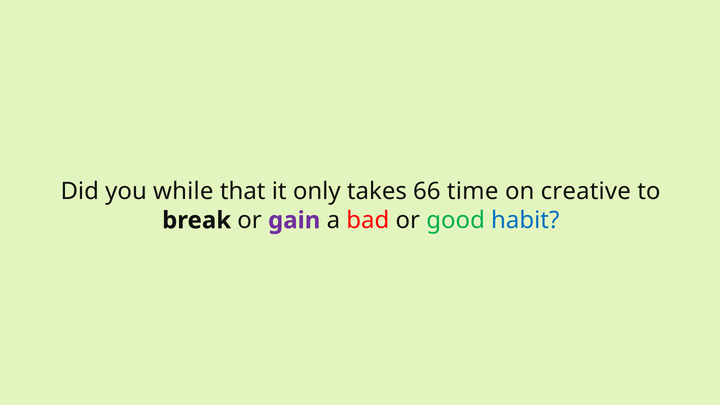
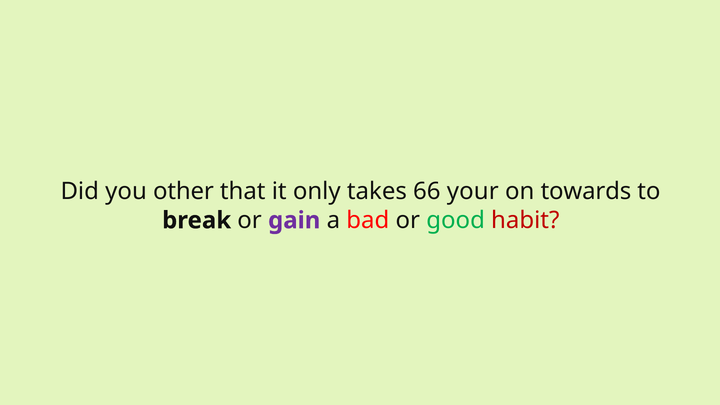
while: while -> other (183, 192)
time: time -> your (473, 192)
creative: creative -> towards (586, 192)
habit colour: blue -> red (525, 220)
